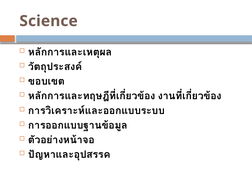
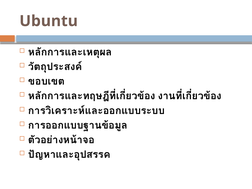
Science: Science -> Ubuntu (49, 21)
